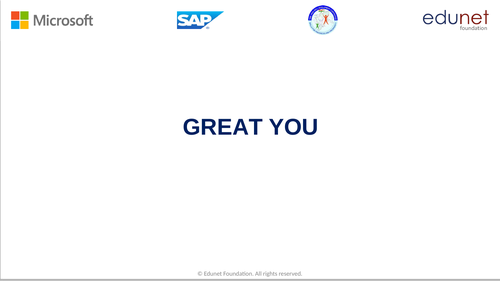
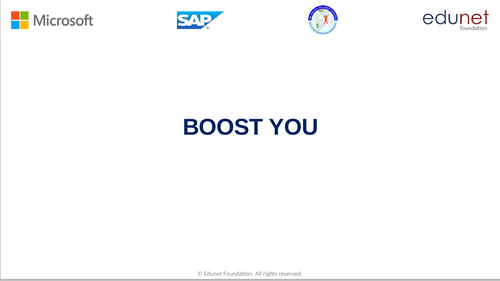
GREAT: GREAT -> BOOST (223, 128)
